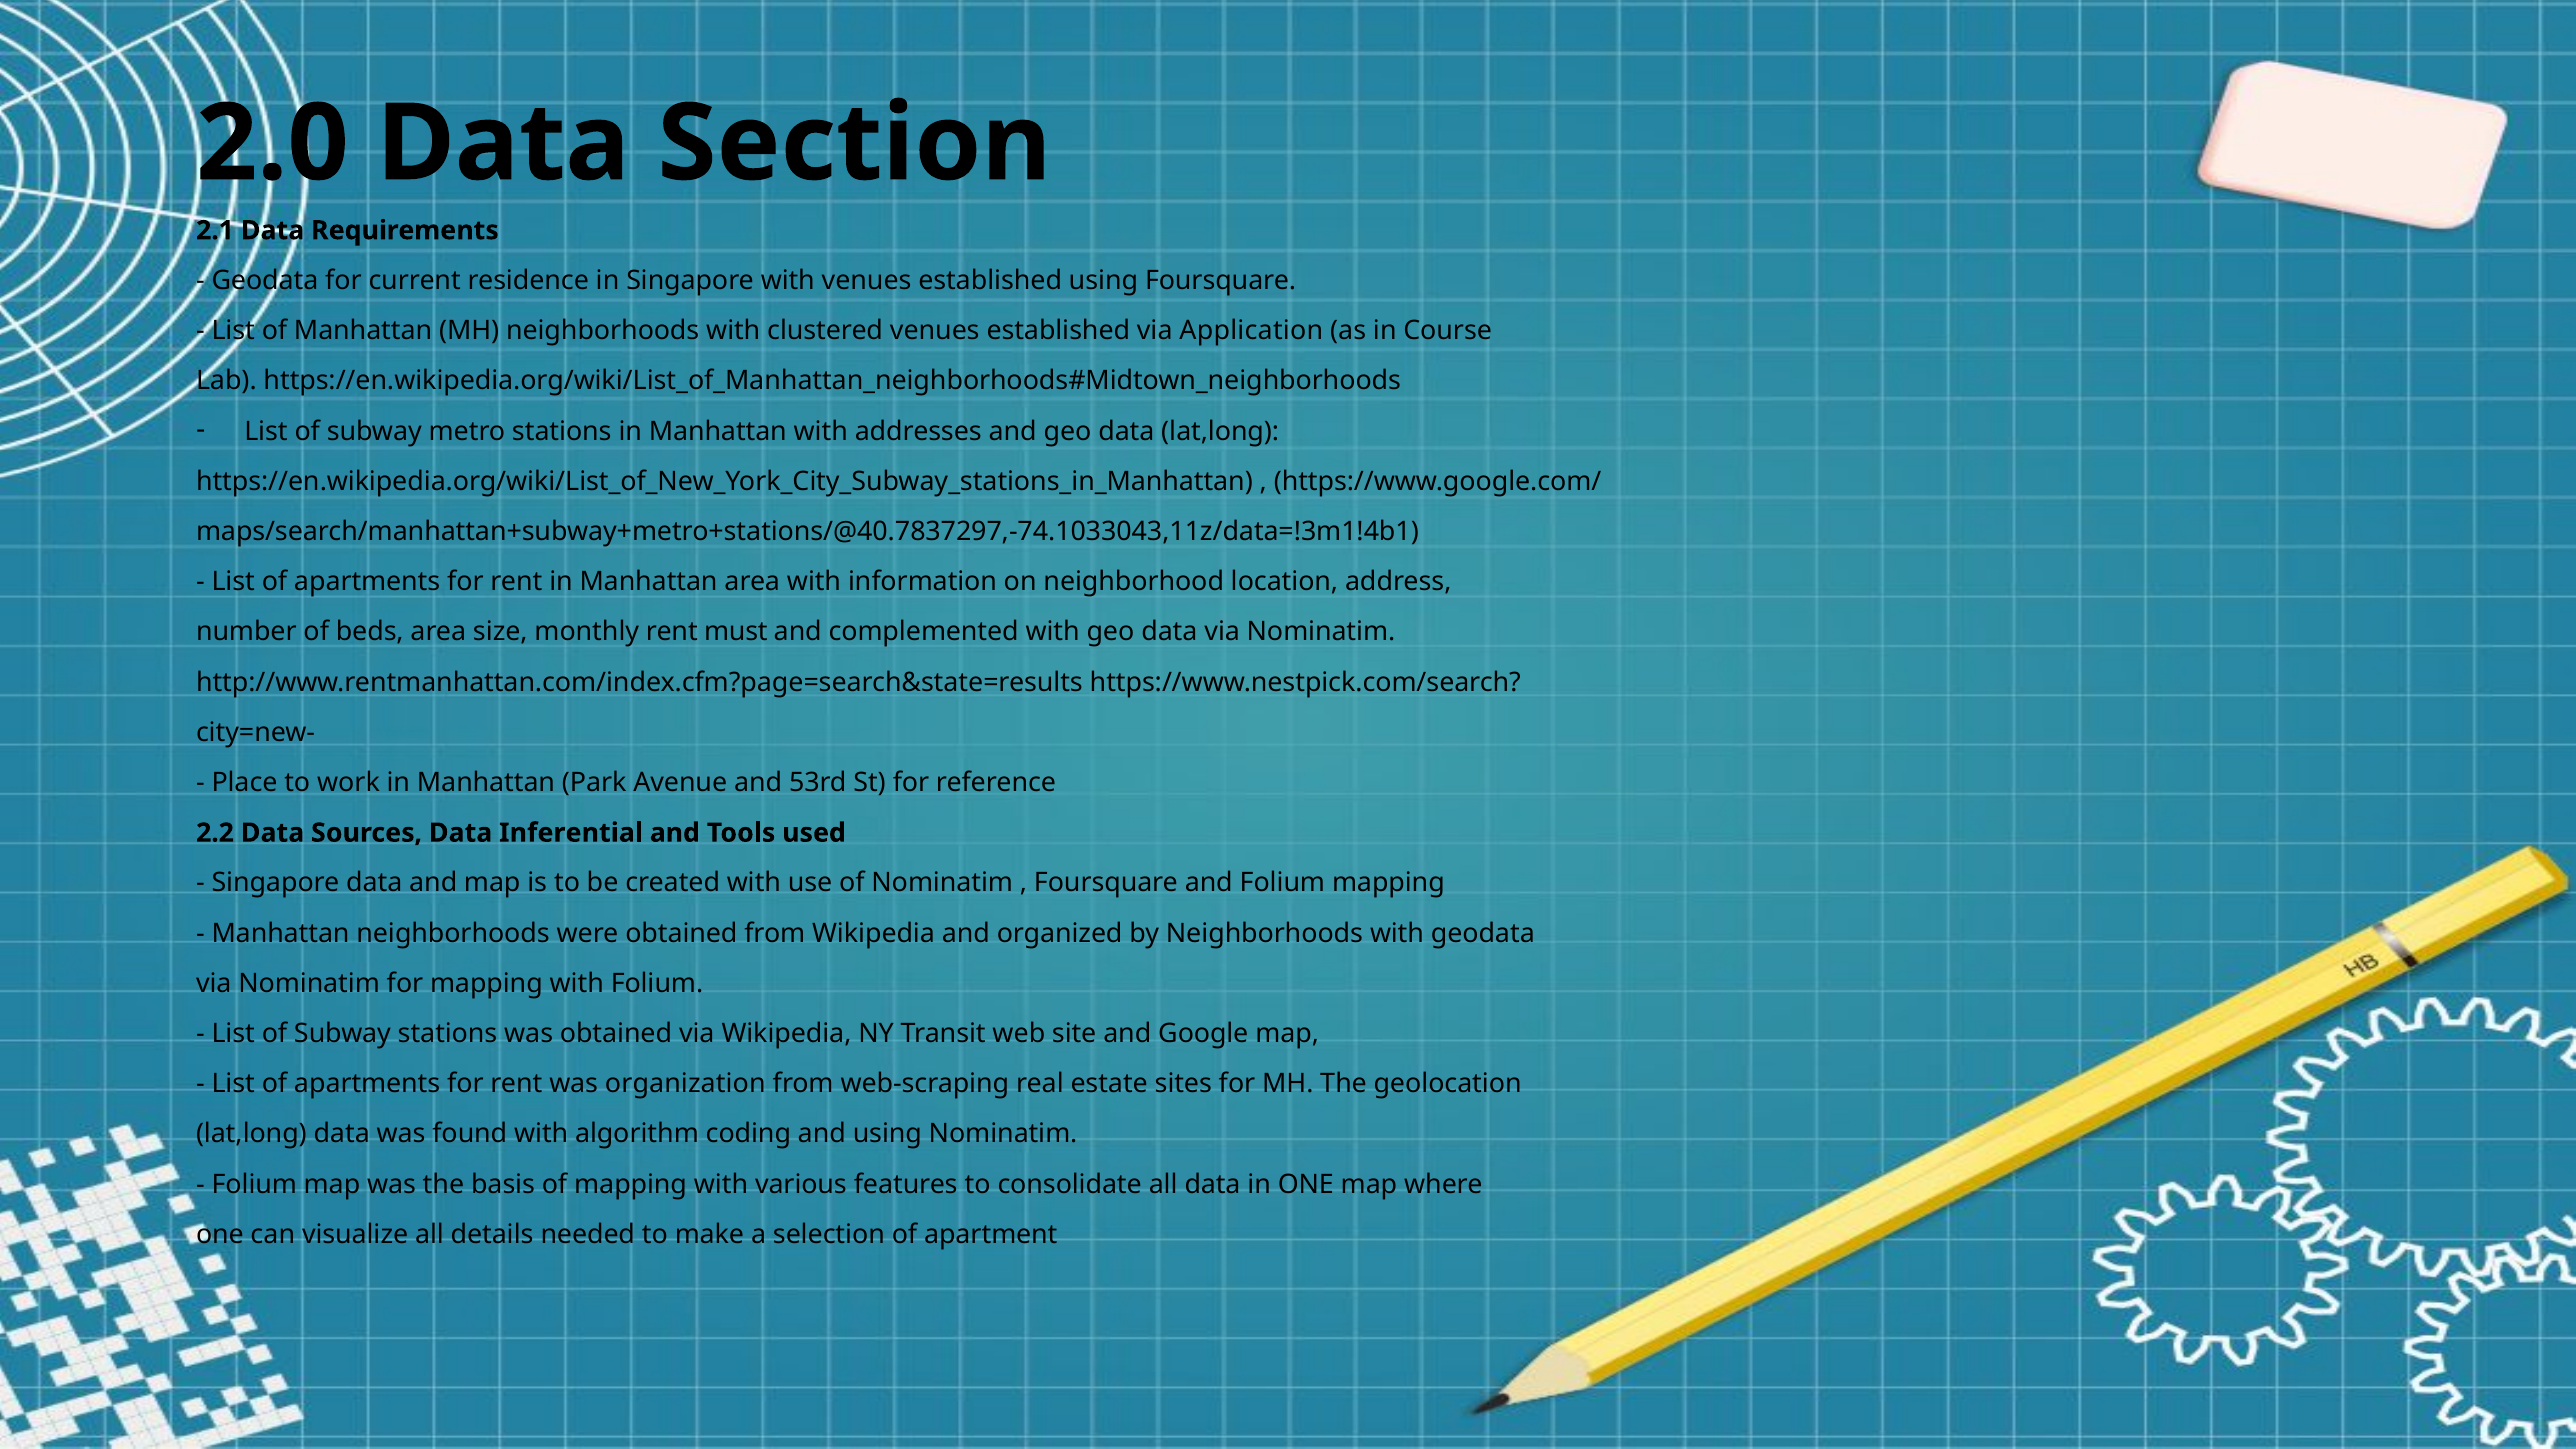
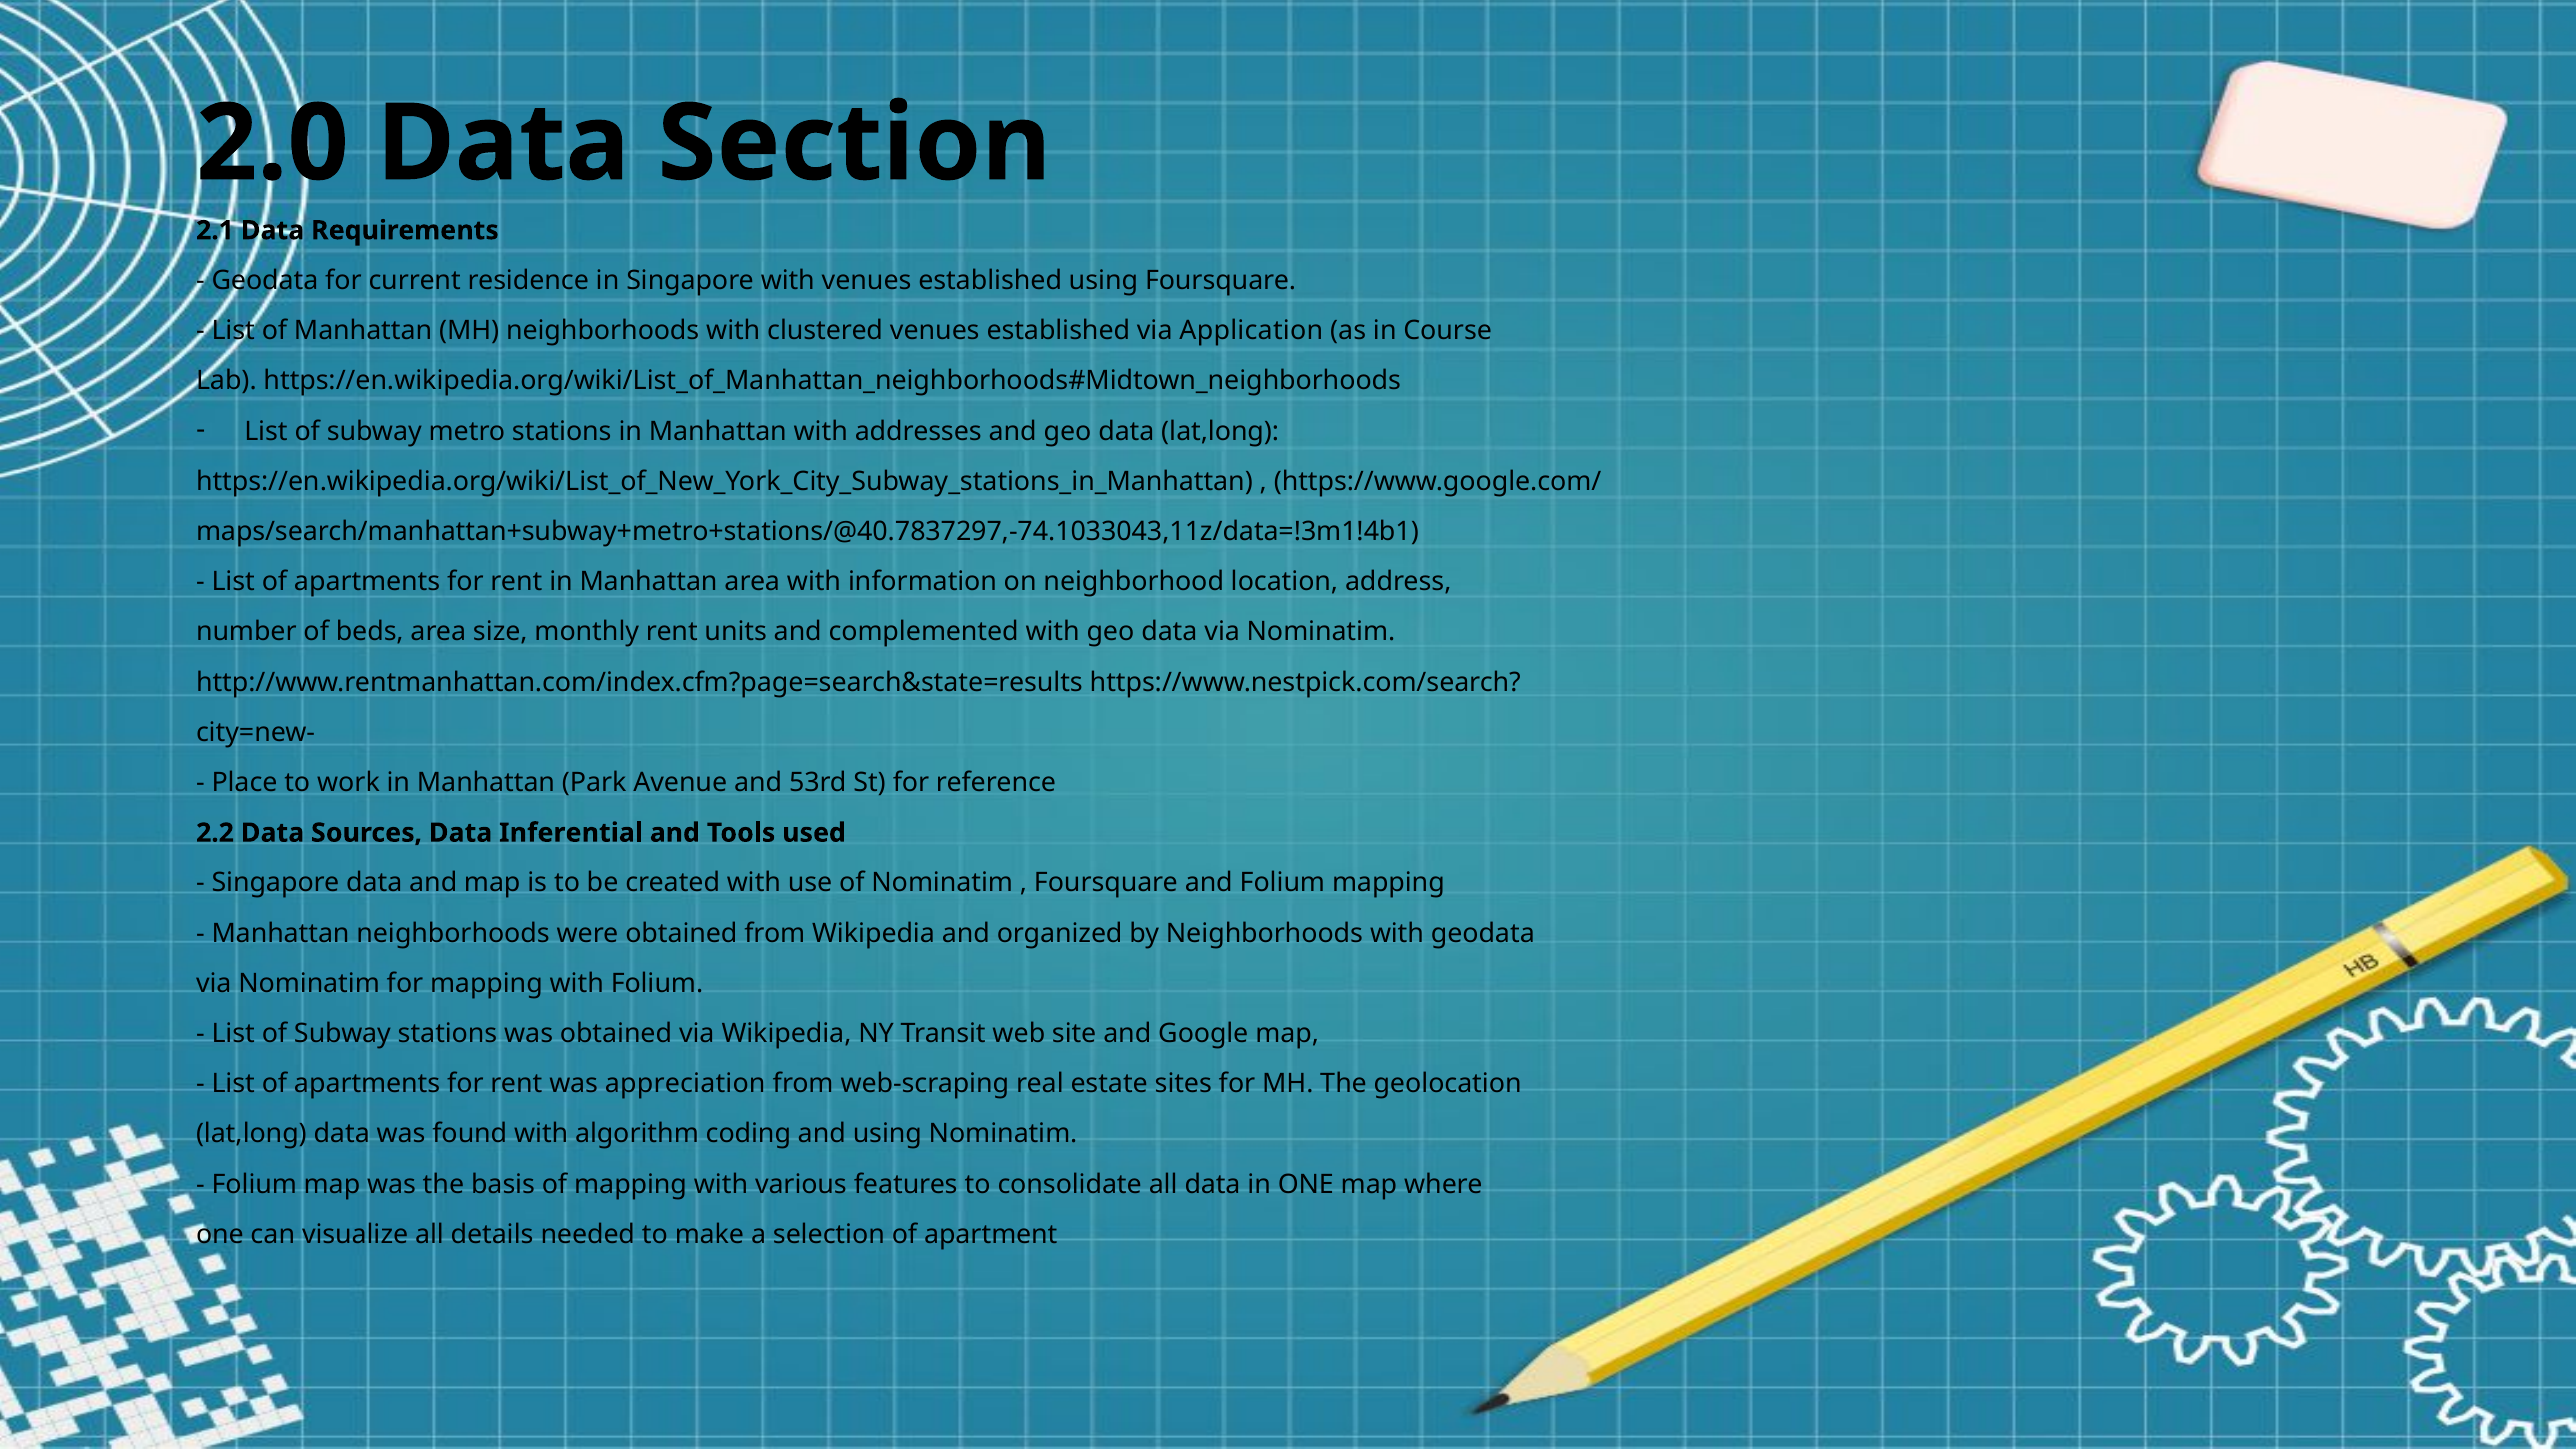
must: must -> units (736, 632)
organization: organization -> appreciation (685, 1084)
